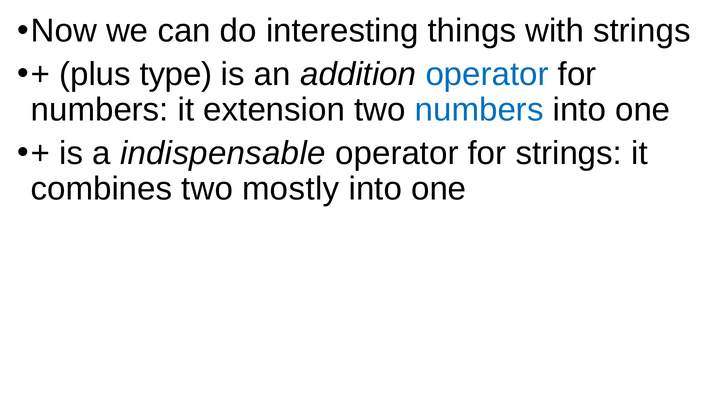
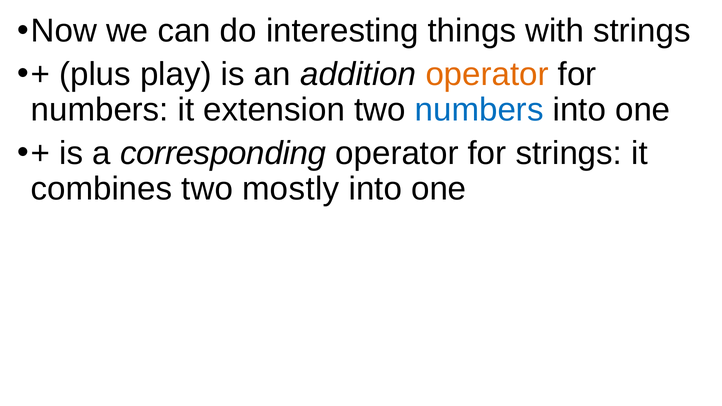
type: type -> play (176, 74)
operator colour: blue -> orange (487, 74)
indispensable: indispensable -> corresponding (223, 153)
